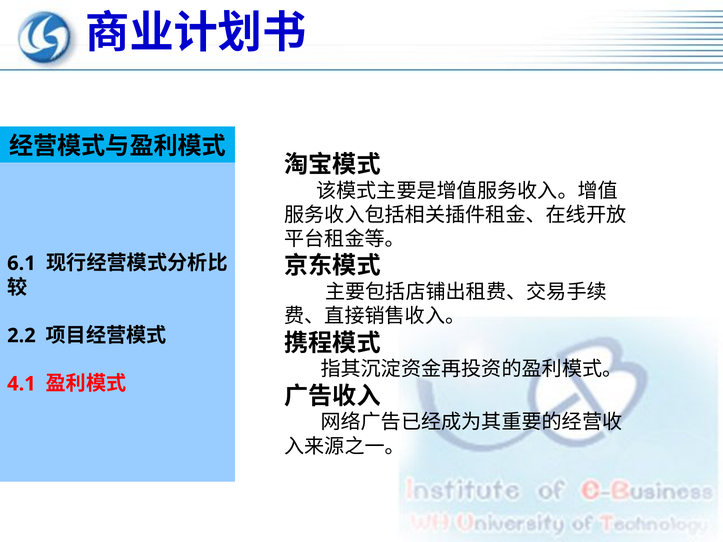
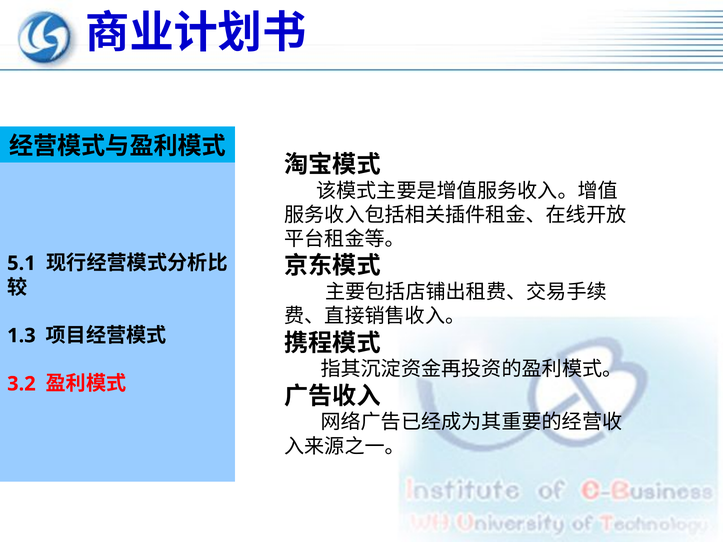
6.1: 6.1 -> 5.1 (21, 263)
2.2: 2.2 -> 1.3 (21, 336)
4.1: 4.1 -> 3.2 (21, 384)
